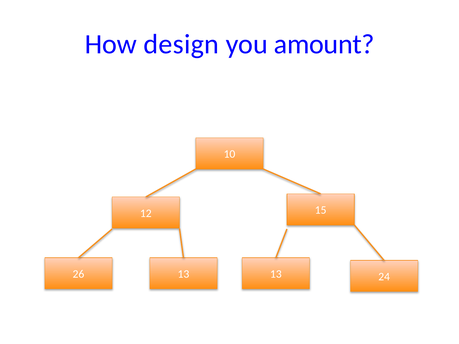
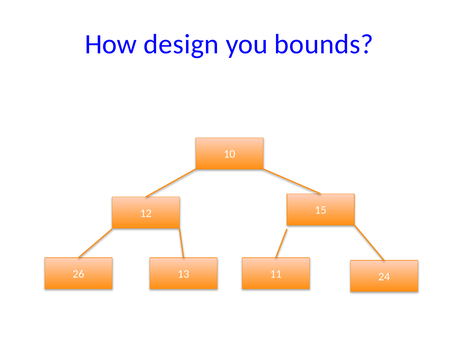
amount: amount -> bounds (324, 44)
13 13: 13 -> 11 (276, 274)
